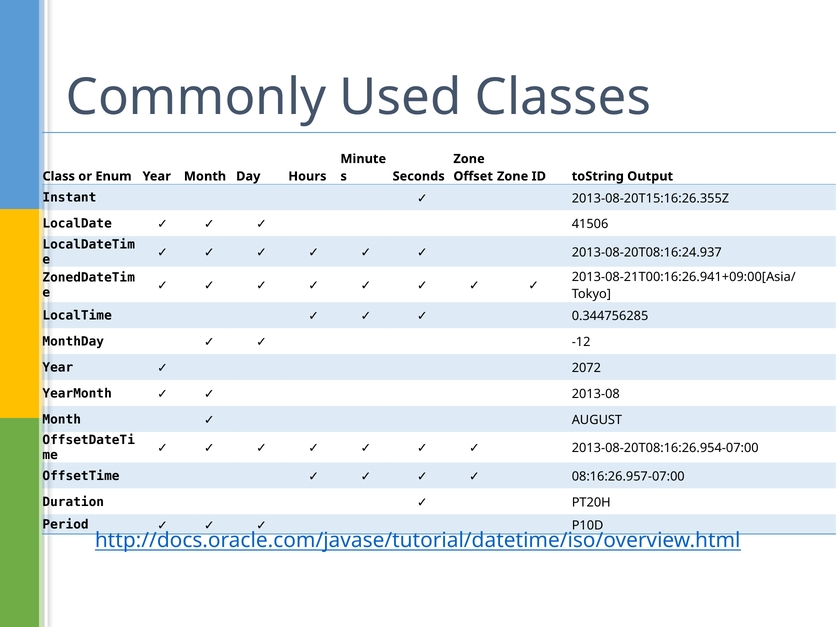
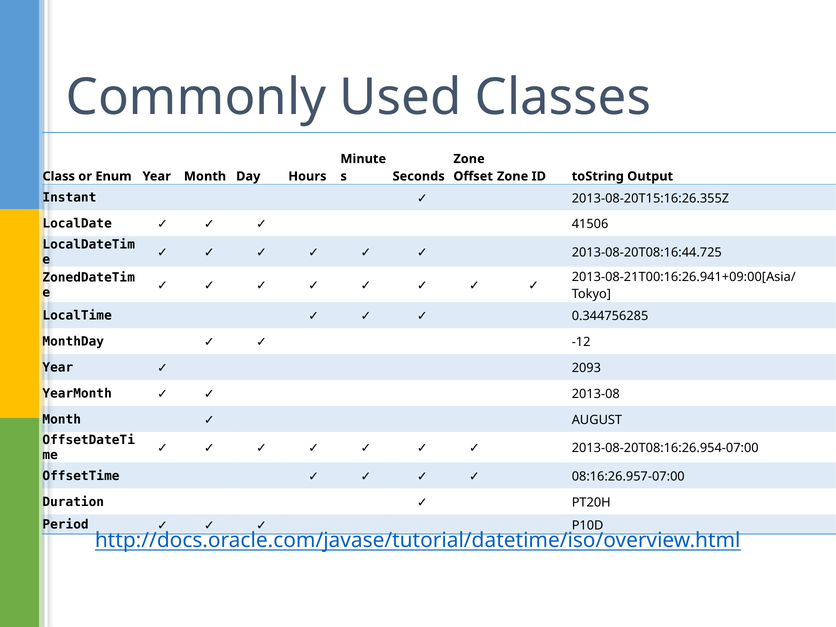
2013-08-20T08:16:24.937: 2013-08-20T08:16:24.937 -> 2013-08-20T08:16:44.725 (647, 252)
2072: 2072 -> 2093 (586, 368)
